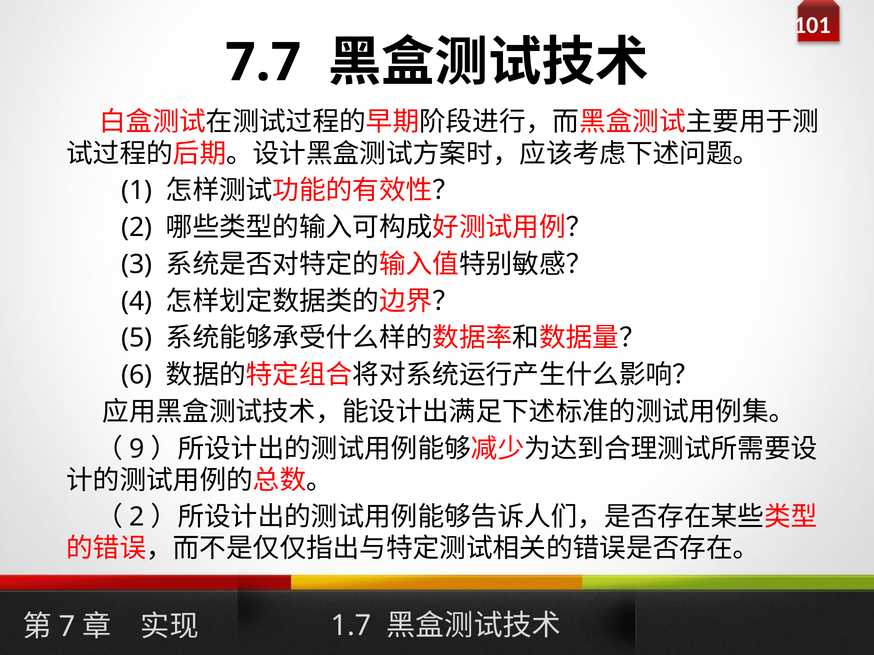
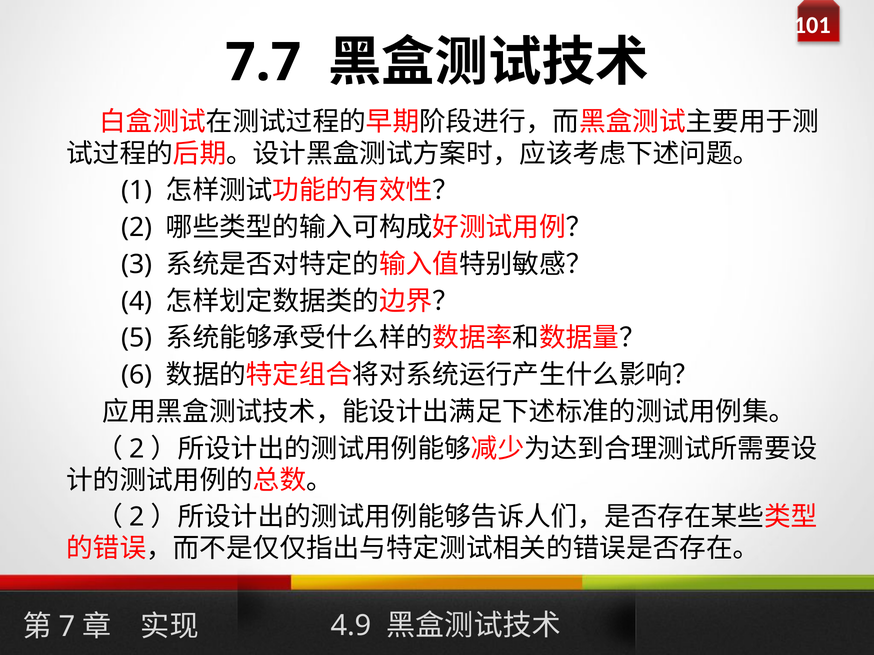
9: 9 -> 2 (137, 449)
1.7: 1.7 -> 4.9 (351, 626)
